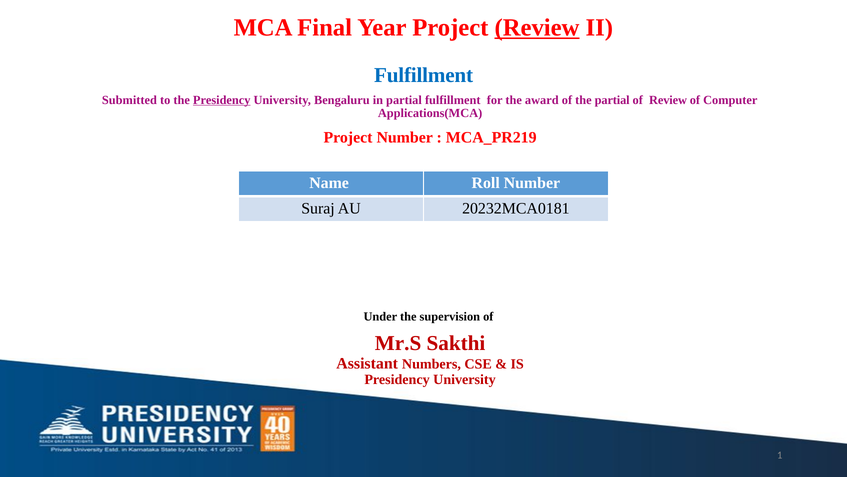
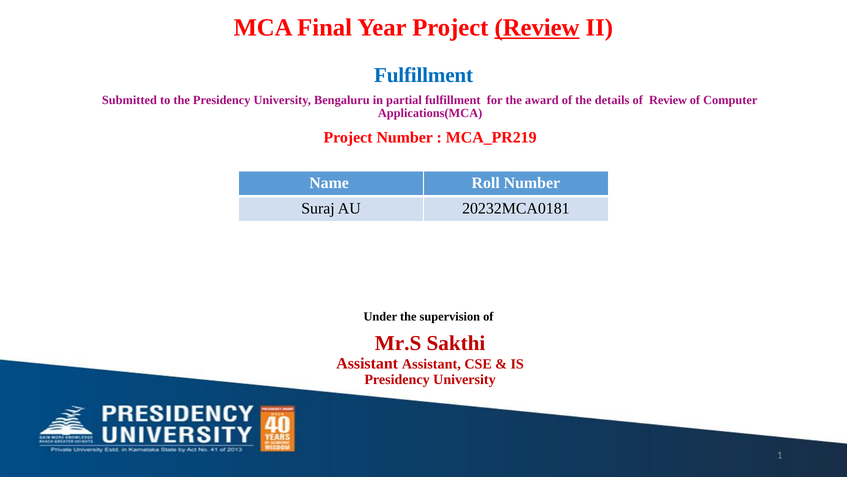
Presidency underline: present -> none (222, 100)
the partial: partial -> details (612, 100)
Assistant Numbers: Numbers -> Assistant (431, 364)
